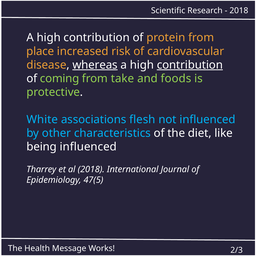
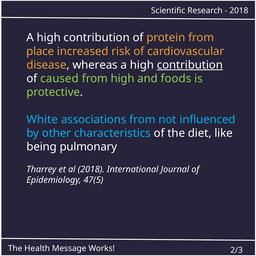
whereas underline: present -> none (95, 65)
coming: coming -> caused (60, 79)
from take: take -> high (123, 79)
associations flesh: flesh -> from (142, 120)
being influenced: influenced -> pulmonary (88, 147)
